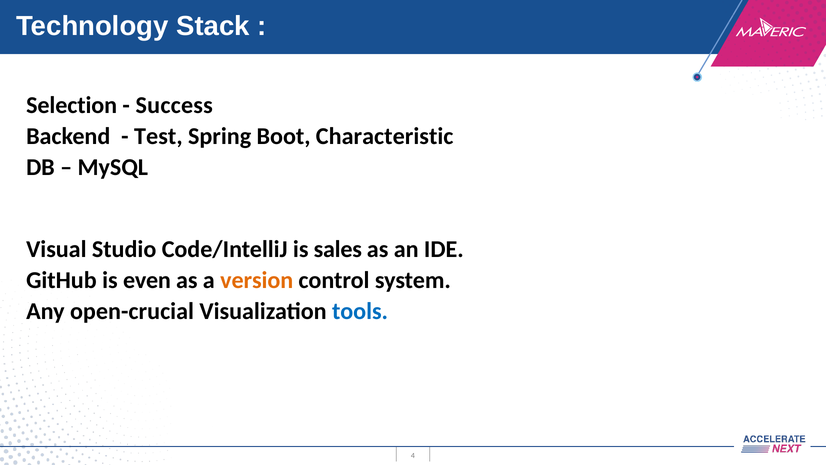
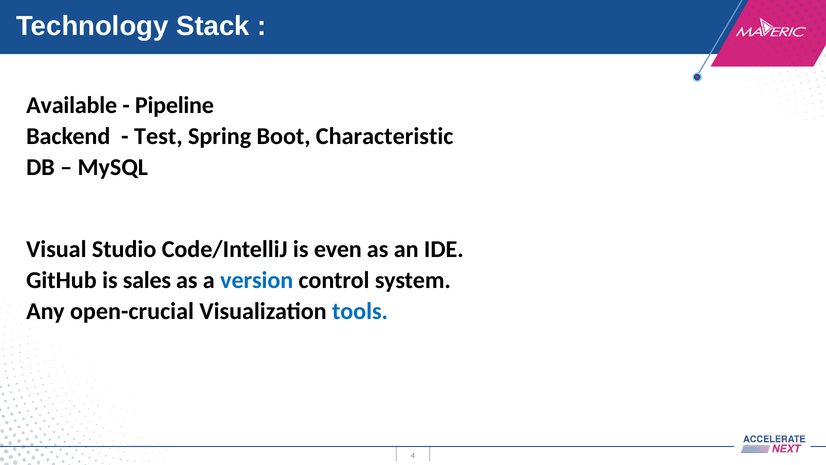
Selection: Selection -> Available (72, 105)
Success: Success -> Pipeline (174, 105)
sales: sales -> even (338, 249)
even: even -> sales (147, 280)
version colour: orange -> blue (257, 280)
